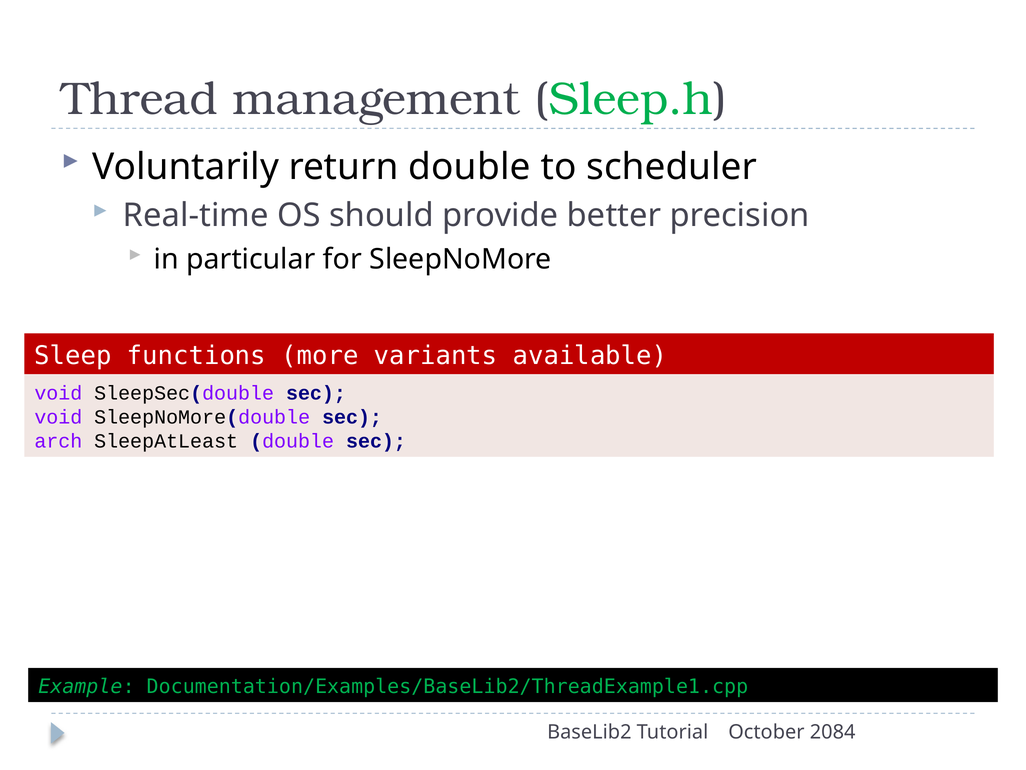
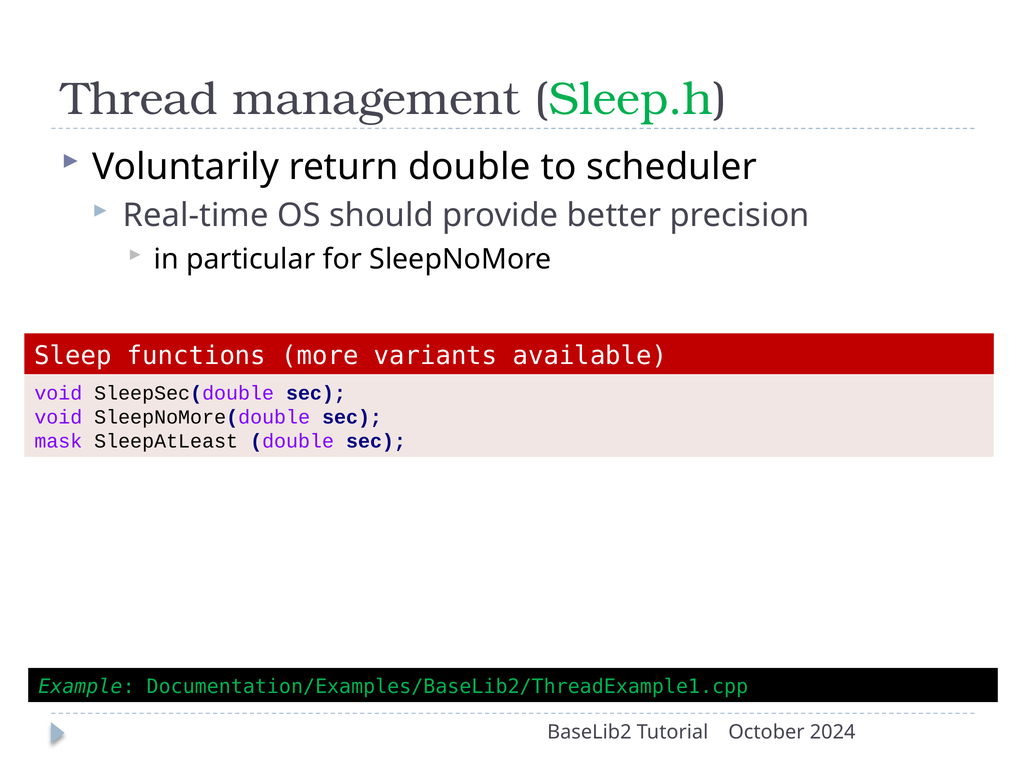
arch: arch -> mask (58, 441)
2084: 2084 -> 2024 (833, 732)
